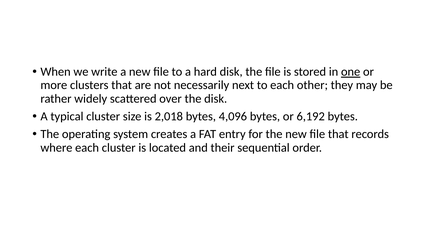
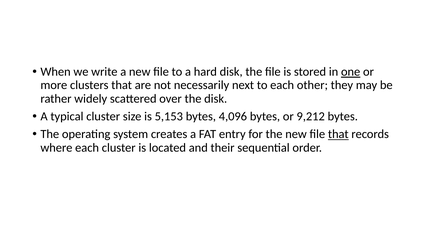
2,018: 2,018 -> 5,153 (169, 117)
6,192: 6,192 -> 9,212 (311, 117)
that underline: none -> present (338, 135)
